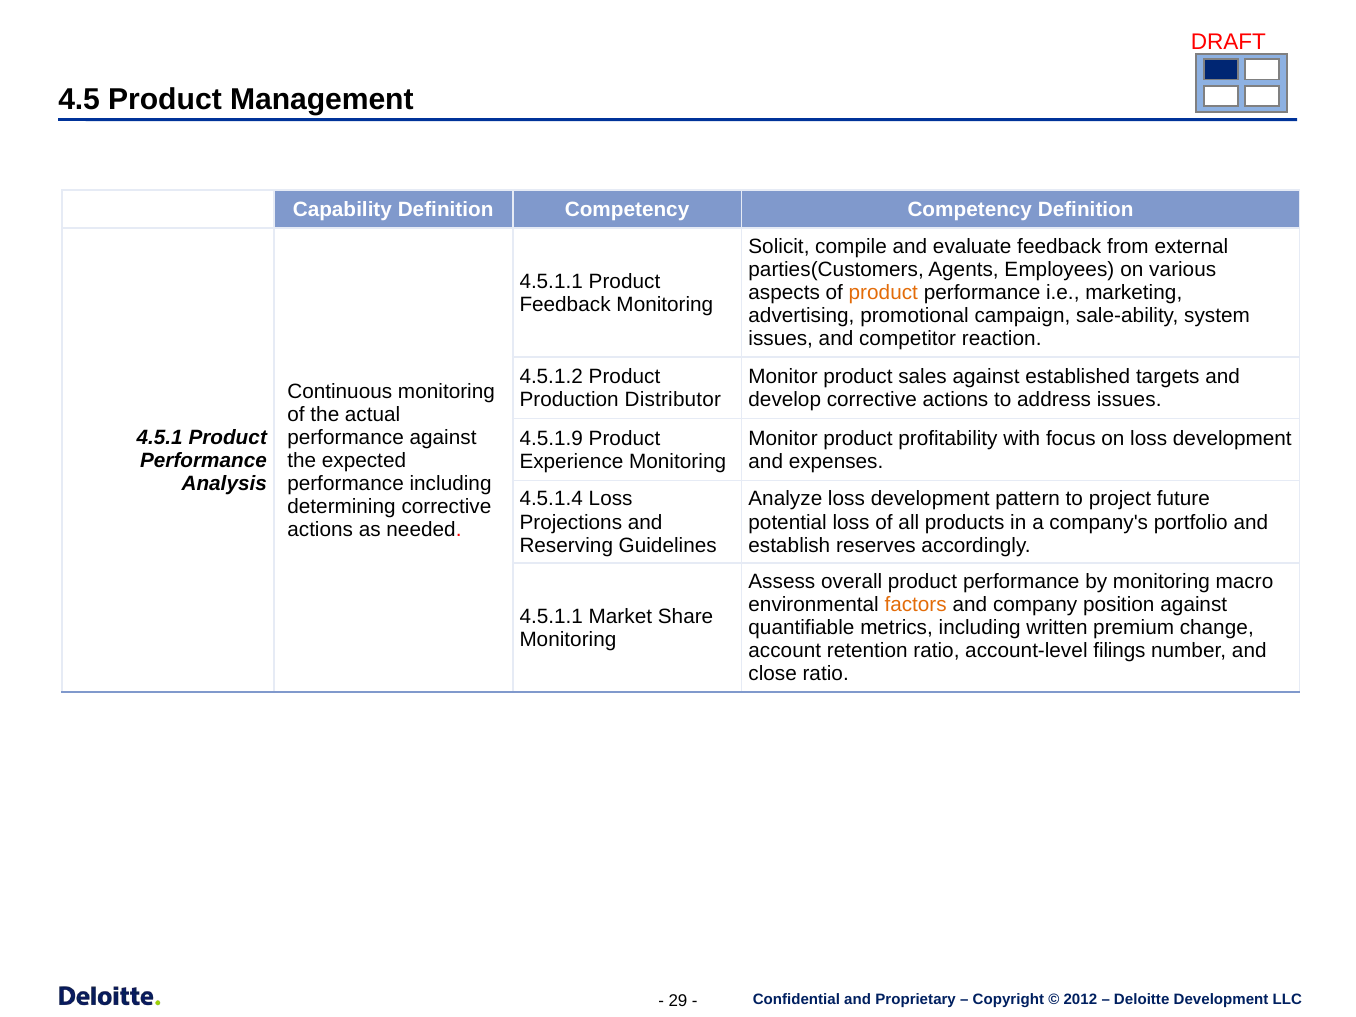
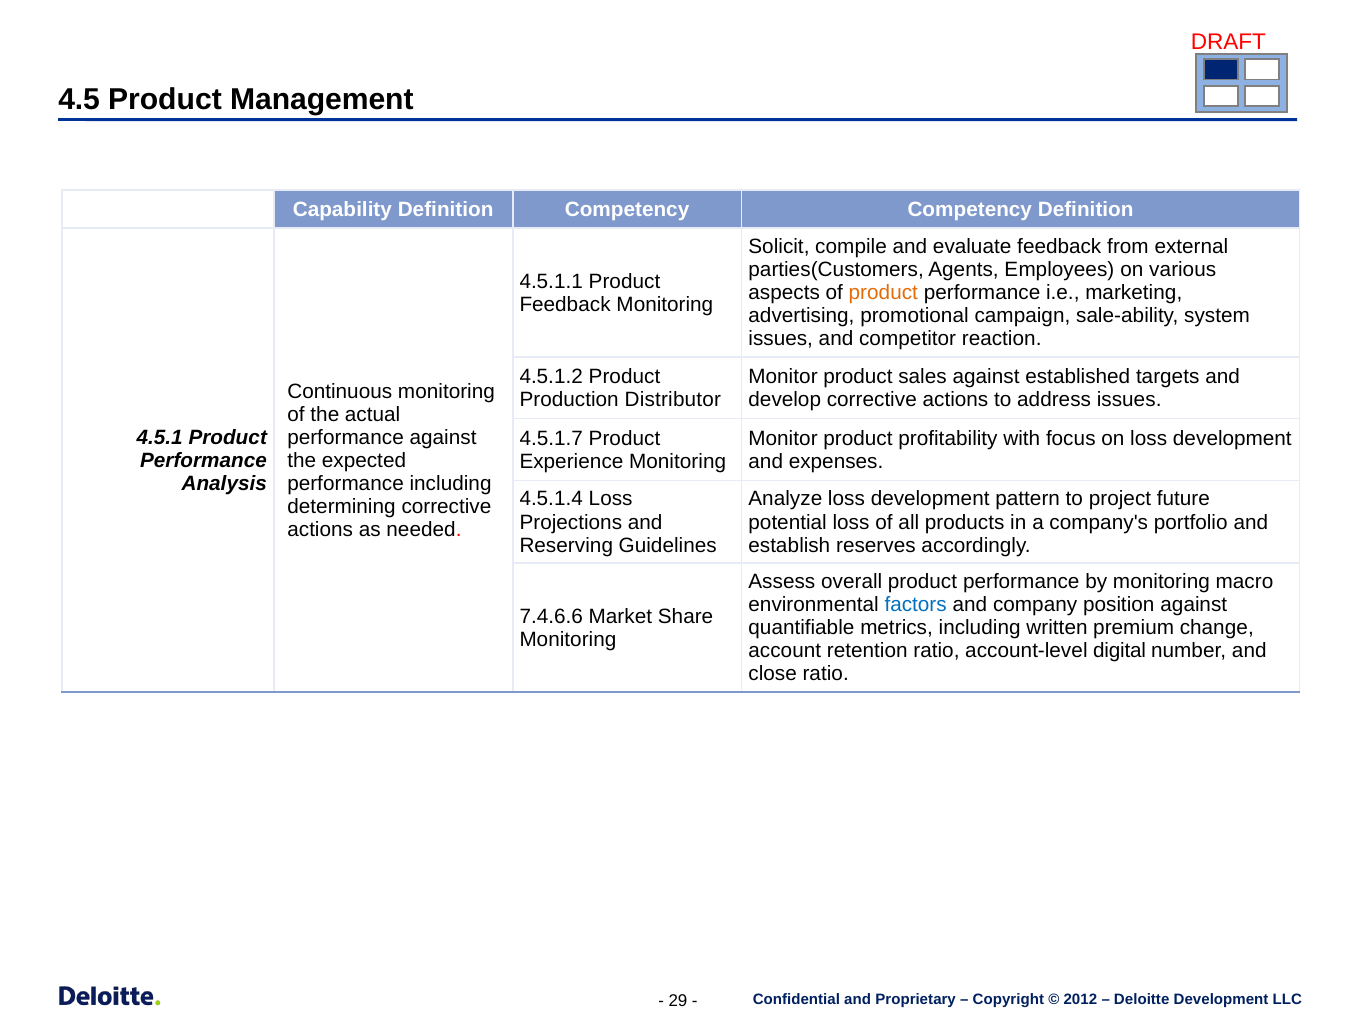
4.5.1.9: 4.5.1.9 -> 4.5.1.7 (551, 438)
factors colour: orange -> blue (916, 605)
4.5.1.1: 4.5.1.1 -> 7.4.6.6 (551, 616)
filings: filings -> digital (1120, 651)
